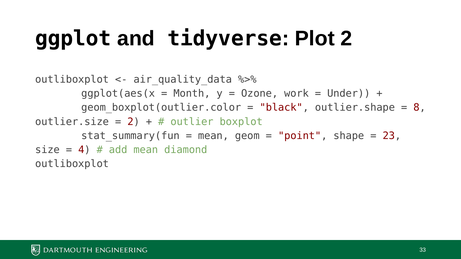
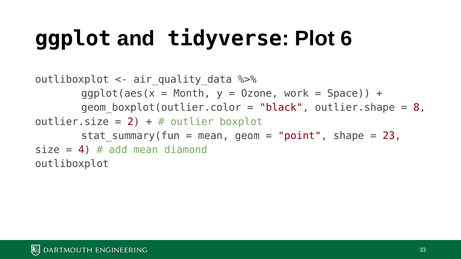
Plot 2: 2 -> 6 (346, 39)
Under: Under -> Space (349, 94)
